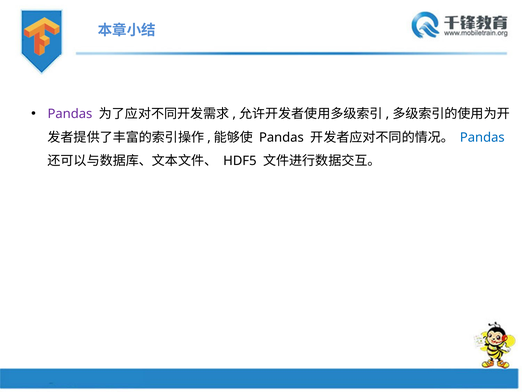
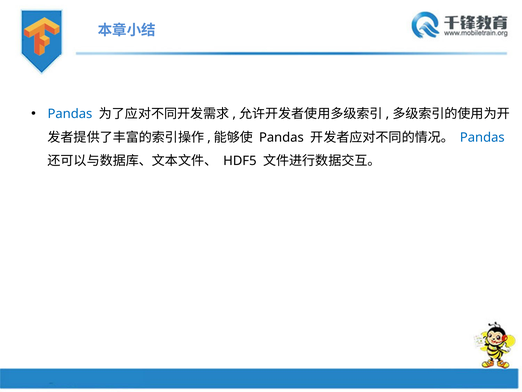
Pandas colour: purple -> blue (70, 114)
